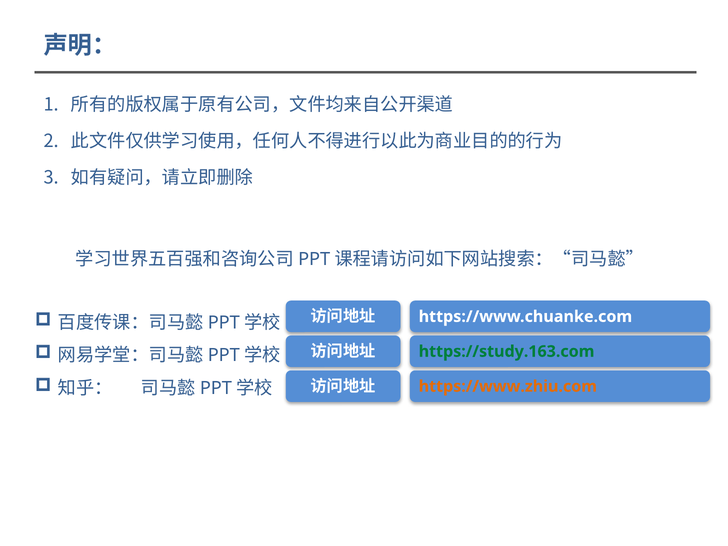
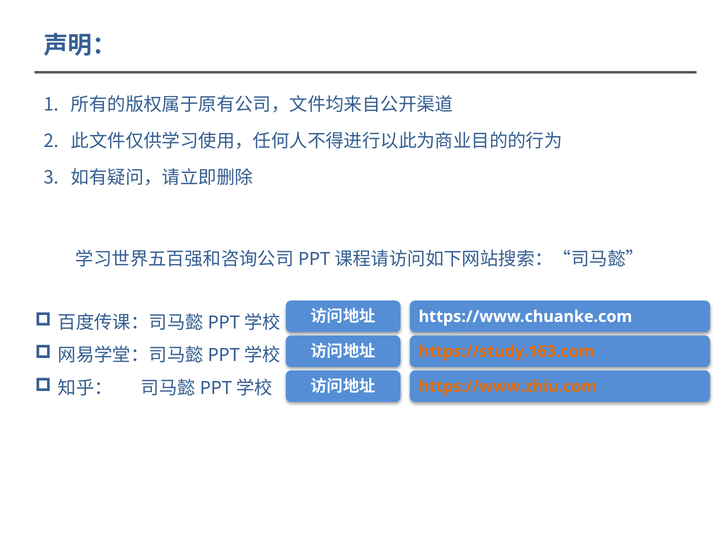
https://study.163.com colour: green -> orange (507, 351)
